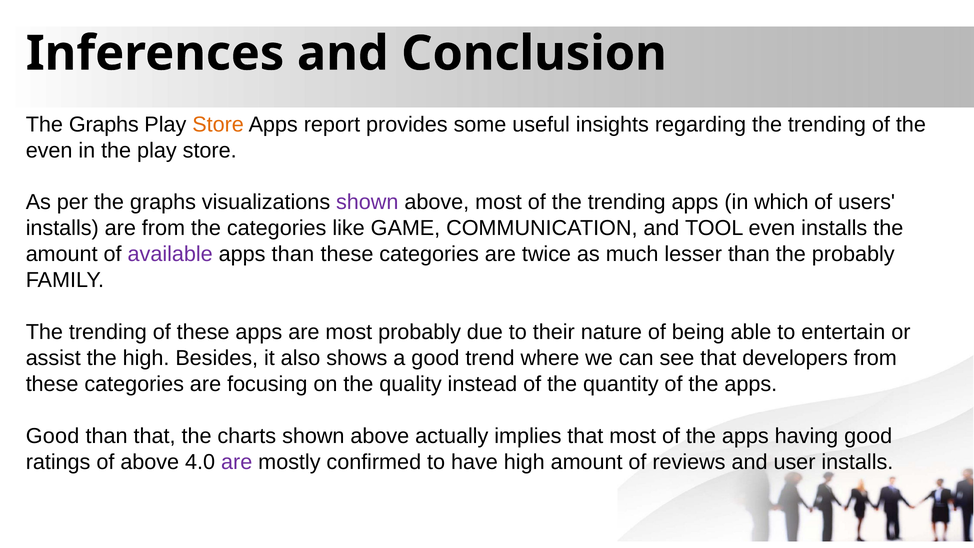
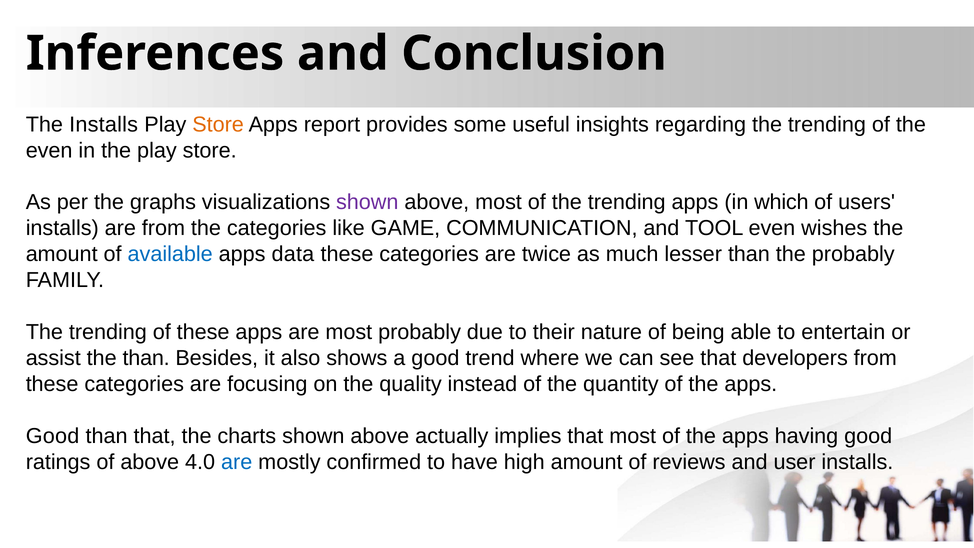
Graphs: Graphs -> Installs (104, 124)
even installs: installs -> wishes (834, 228)
available colour: purple -> blue (170, 254)
apps than: than -> data (293, 254)
the high: high -> than (146, 358)
are colour: purple -> blue (237, 462)
